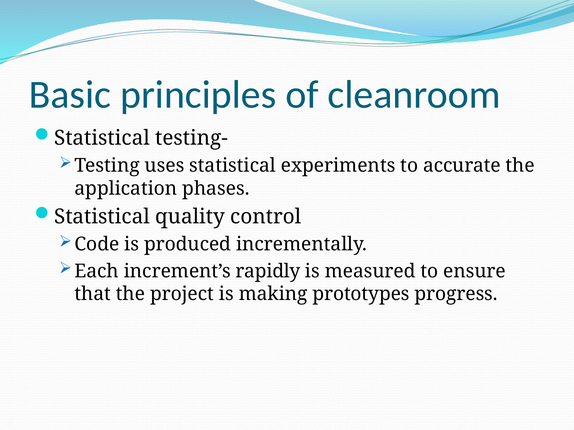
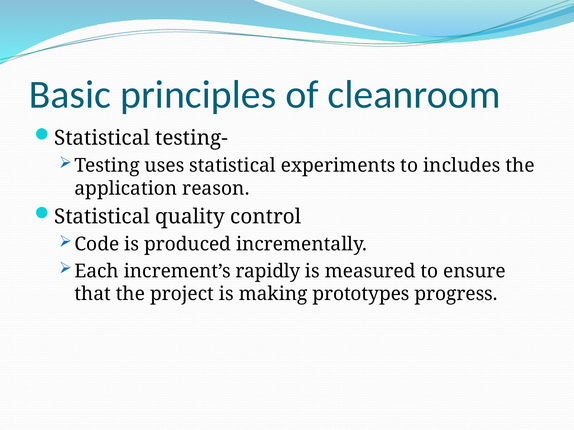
accurate: accurate -> includes (462, 166)
phases: phases -> reason (216, 189)
